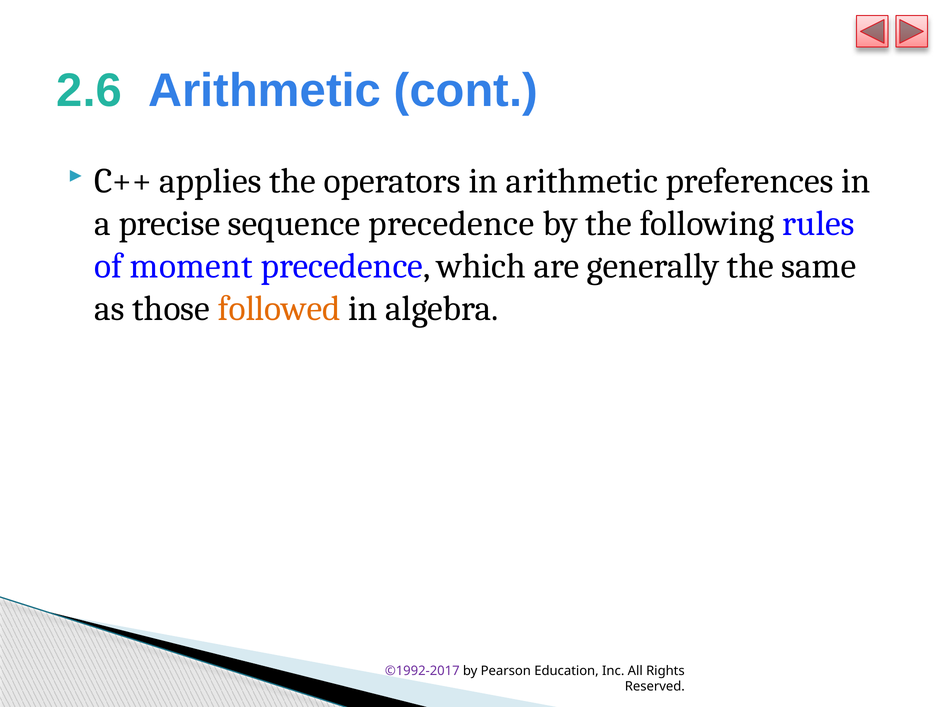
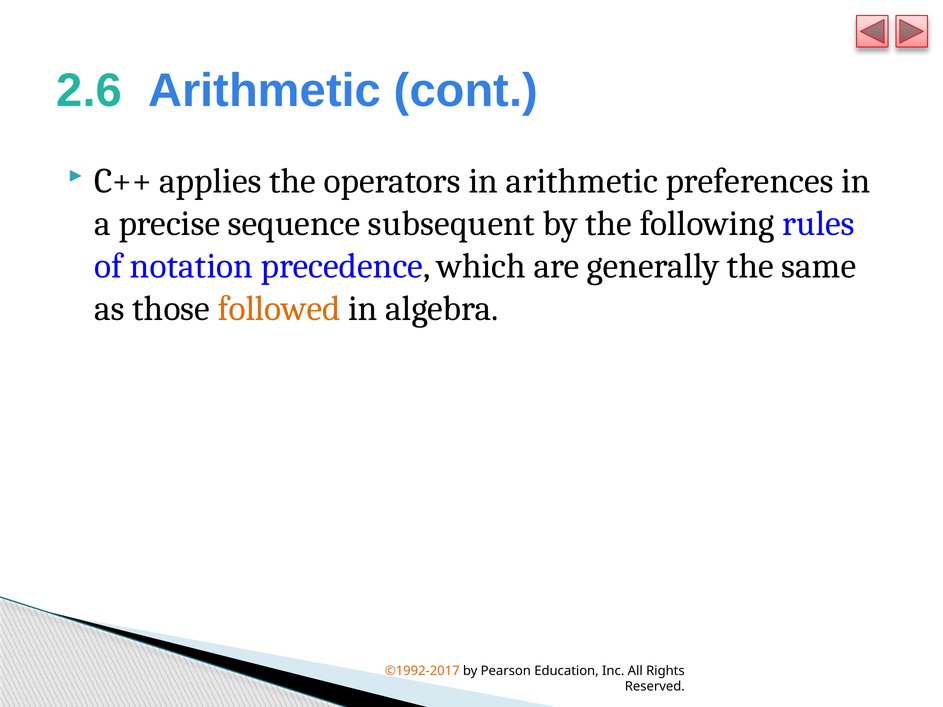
sequence precedence: precedence -> subsequent (451, 224)
moment: moment -> notation (192, 266)
©1992-2017 colour: purple -> orange (422, 671)
